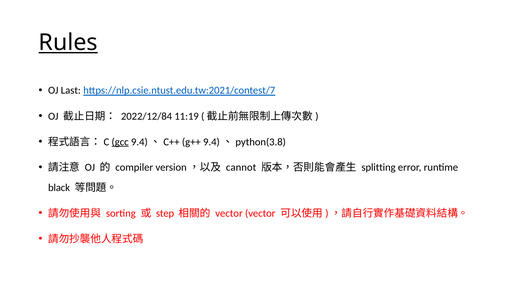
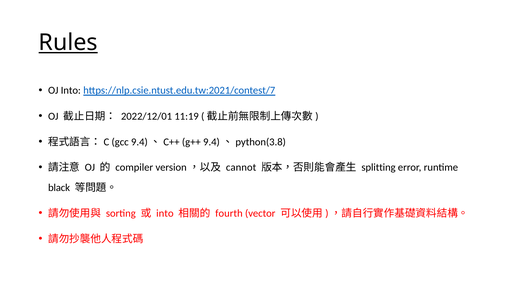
OJ Last: Last -> Into (71, 91)
2022/12/84: 2022/12/84 -> 2022/12/01 (147, 116)
gcc underline: present -> none (120, 142)
step: step -> into (165, 213)
vector: vector -> fourth (229, 213)
